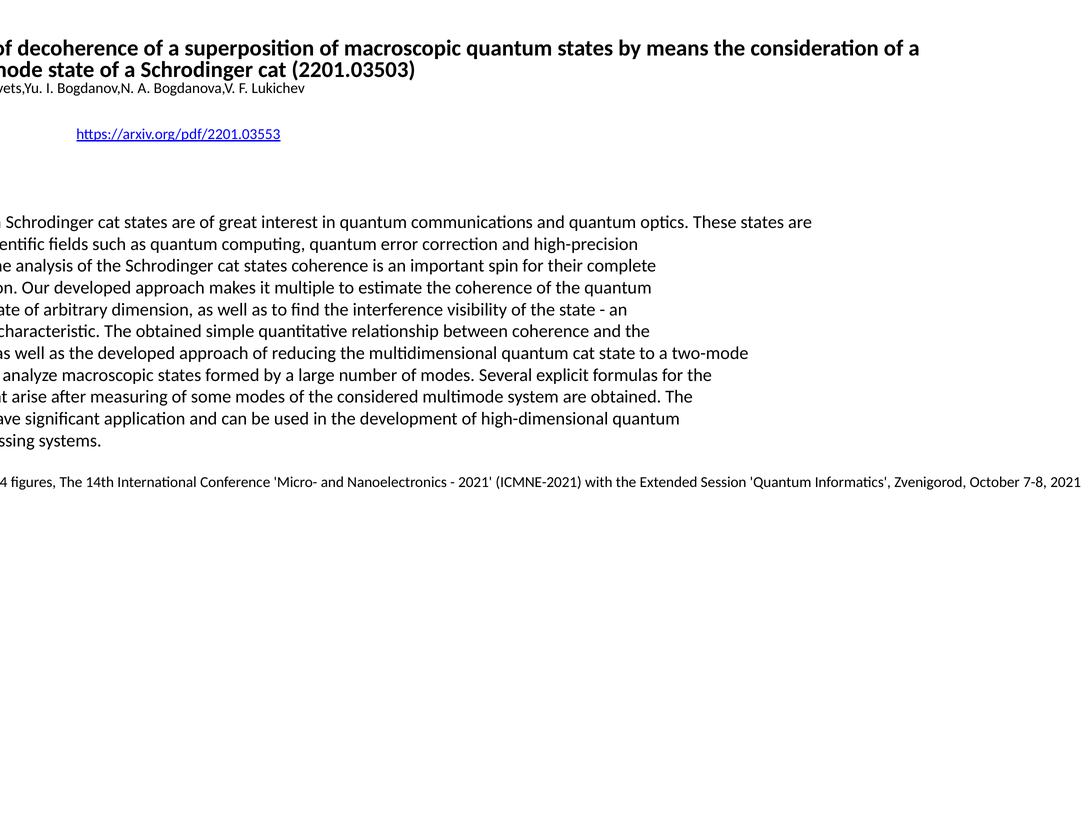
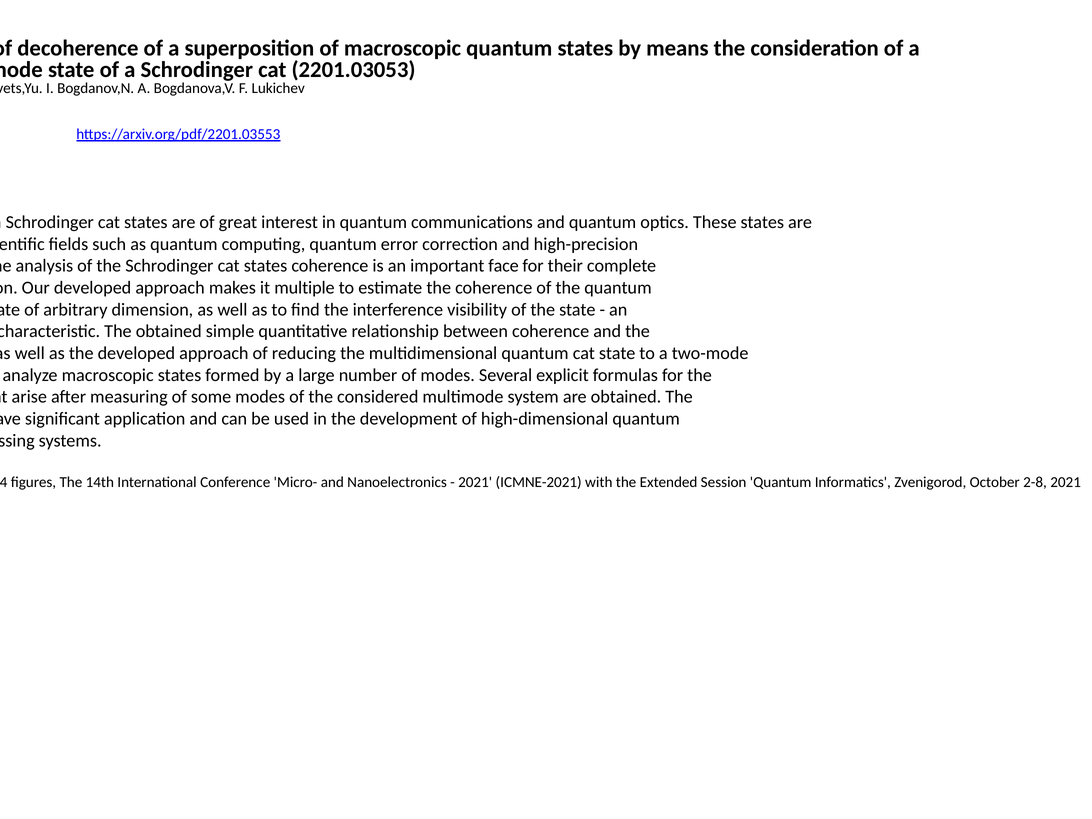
2201.03503: 2201.03503 -> 2201.03053 (353, 70)
spin: spin -> face (504, 266)
7-8: 7-8 -> 2-8 (1035, 482)
